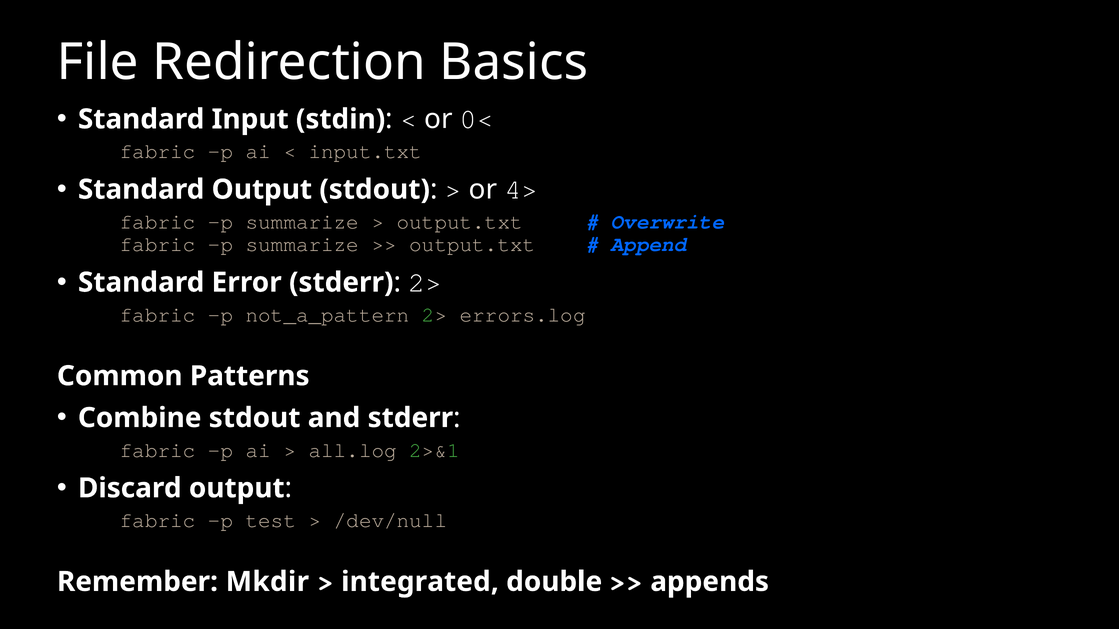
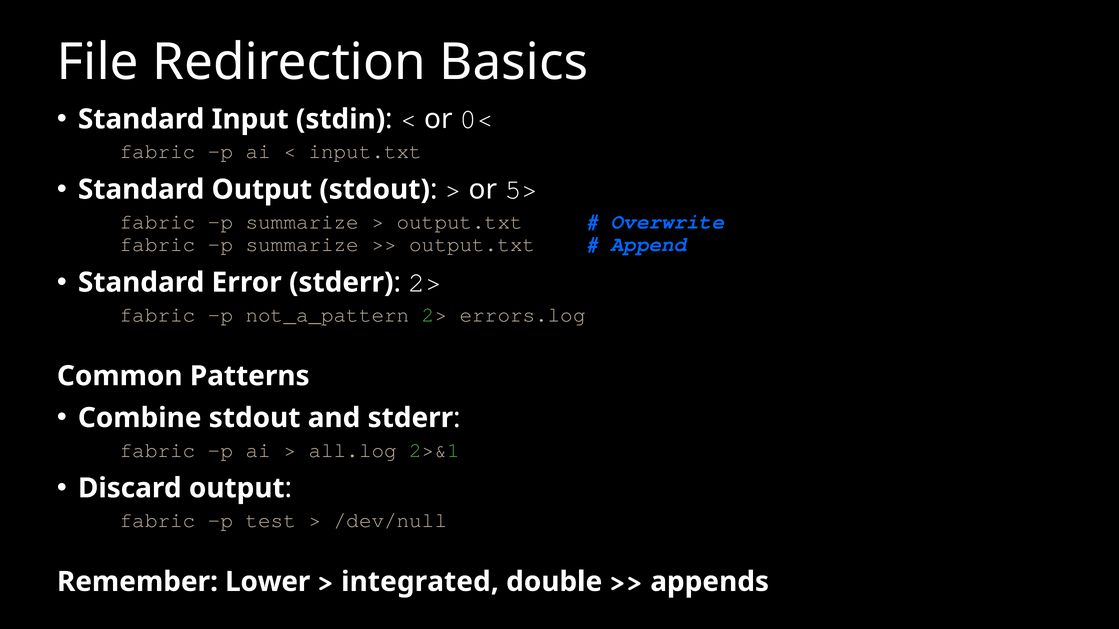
4>: 4> -> 5> (521, 190)
Mkdir: Mkdir -> Lower (268, 582)
